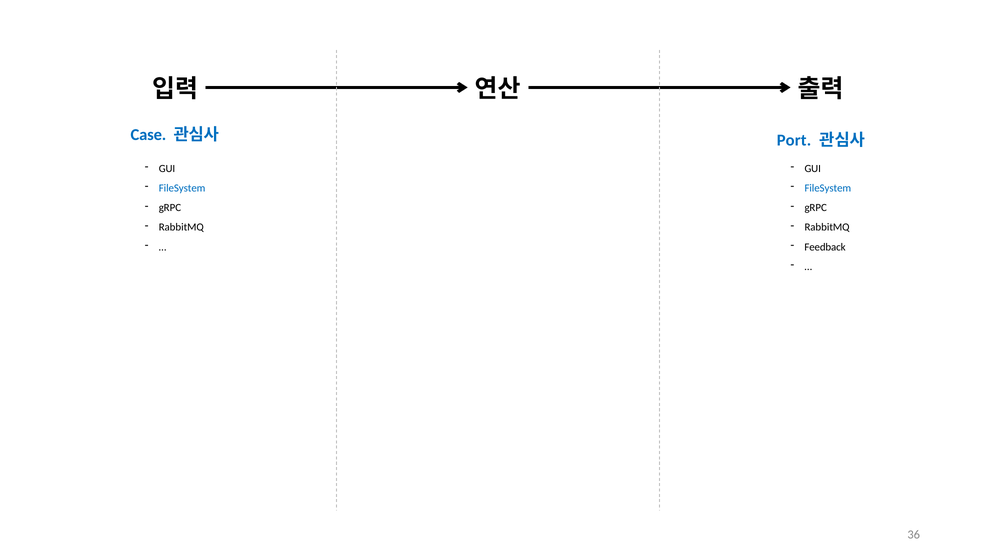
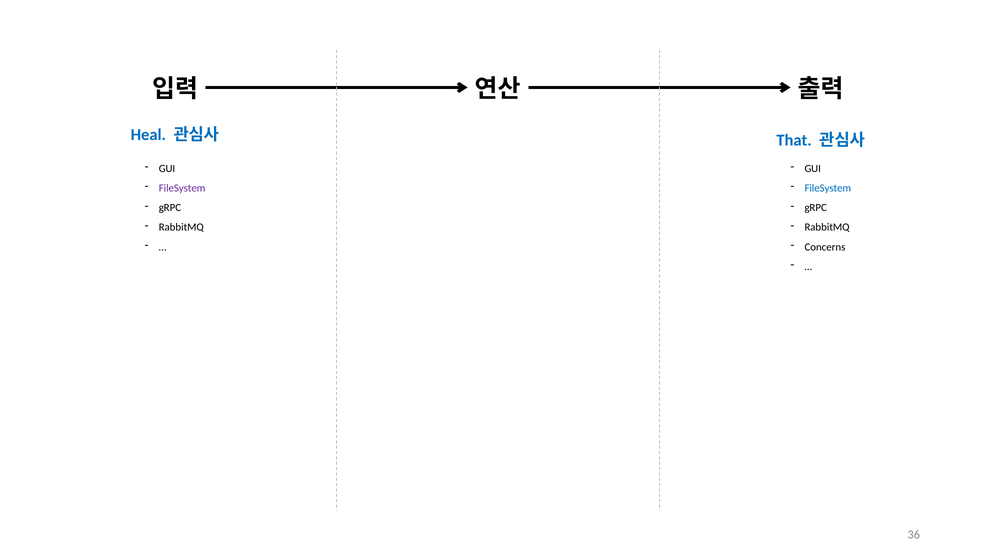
Case: Case -> Heal (148, 135)
Port: Port -> That (794, 140)
FileSystem colour: blue -> purple (182, 188)
Feedback: Feedback -> Concerns (825, 247)
